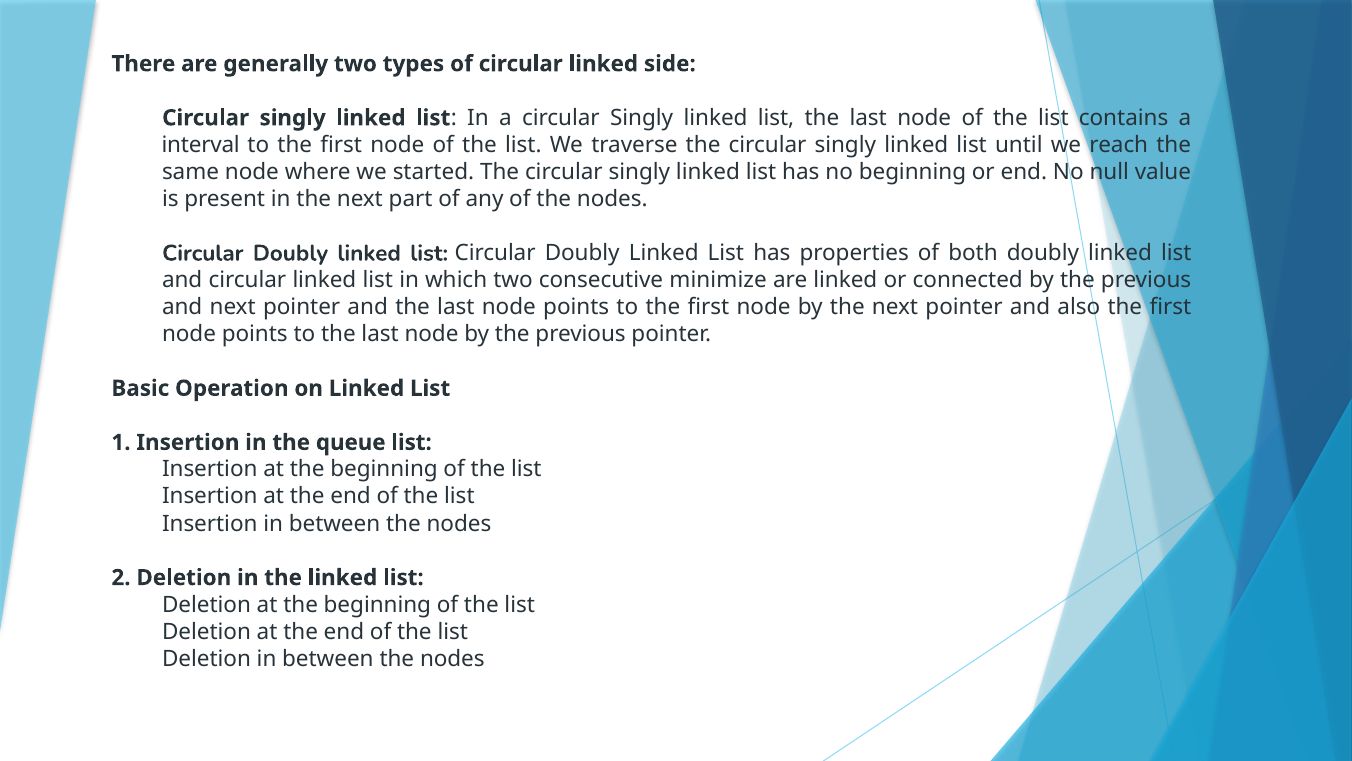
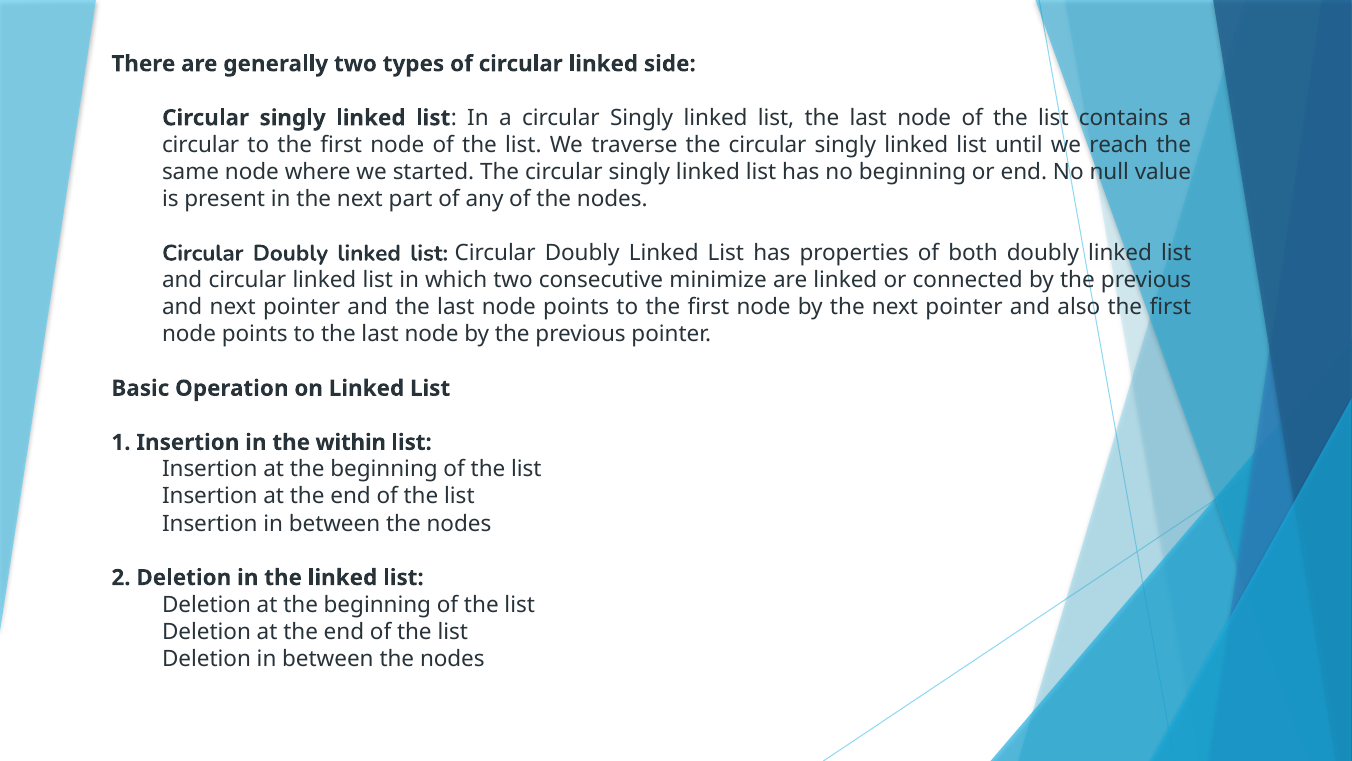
interval: interval -> circular (201, 145)
queue: queue -> within (351, 442)
